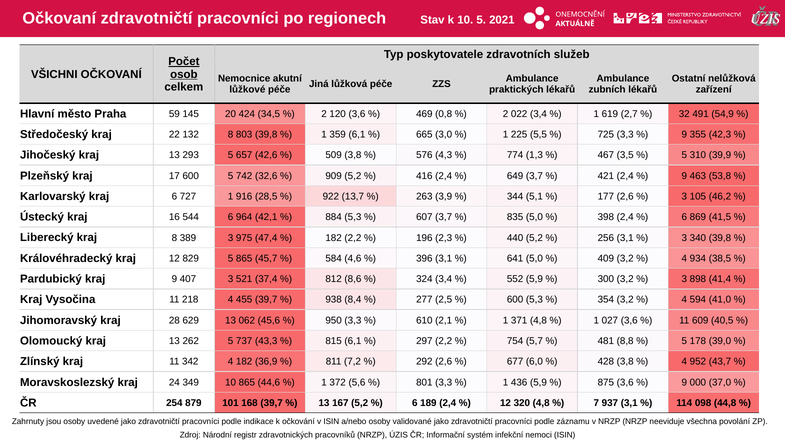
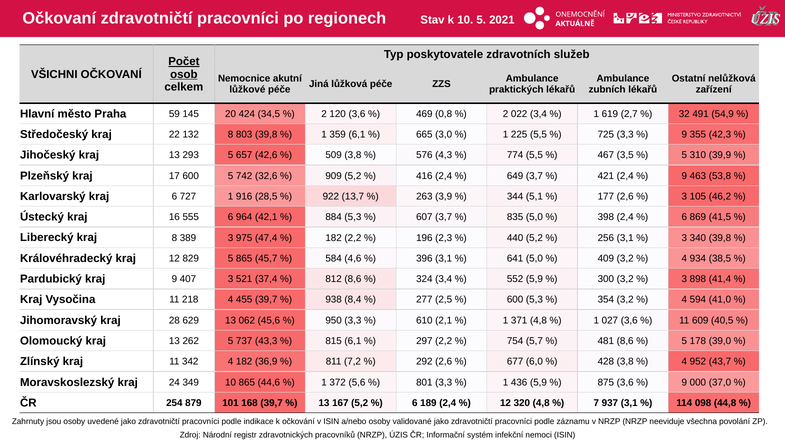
774 1,3: 1,3 -> 5,5 (534, 155)
544: 544 -> 555 (191, 217)
481 8,8: 8,8 -> 8,6 (625, 341)
